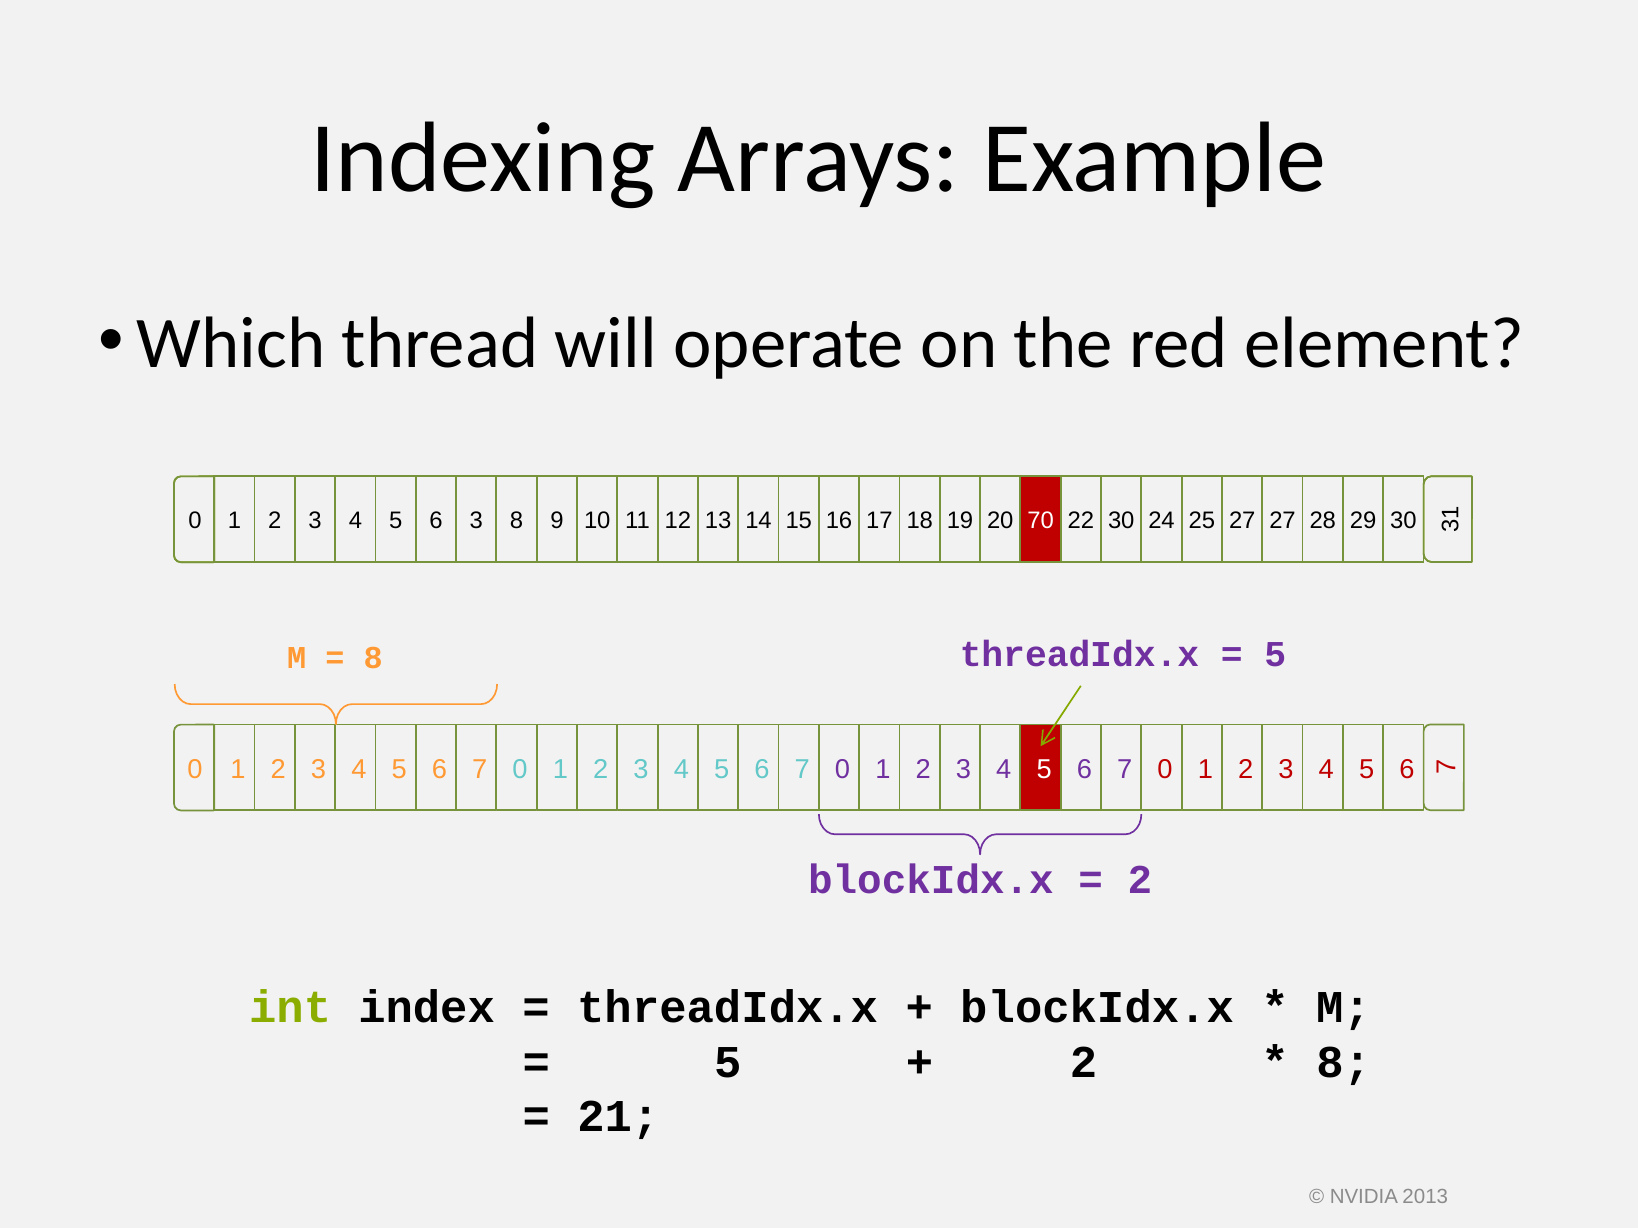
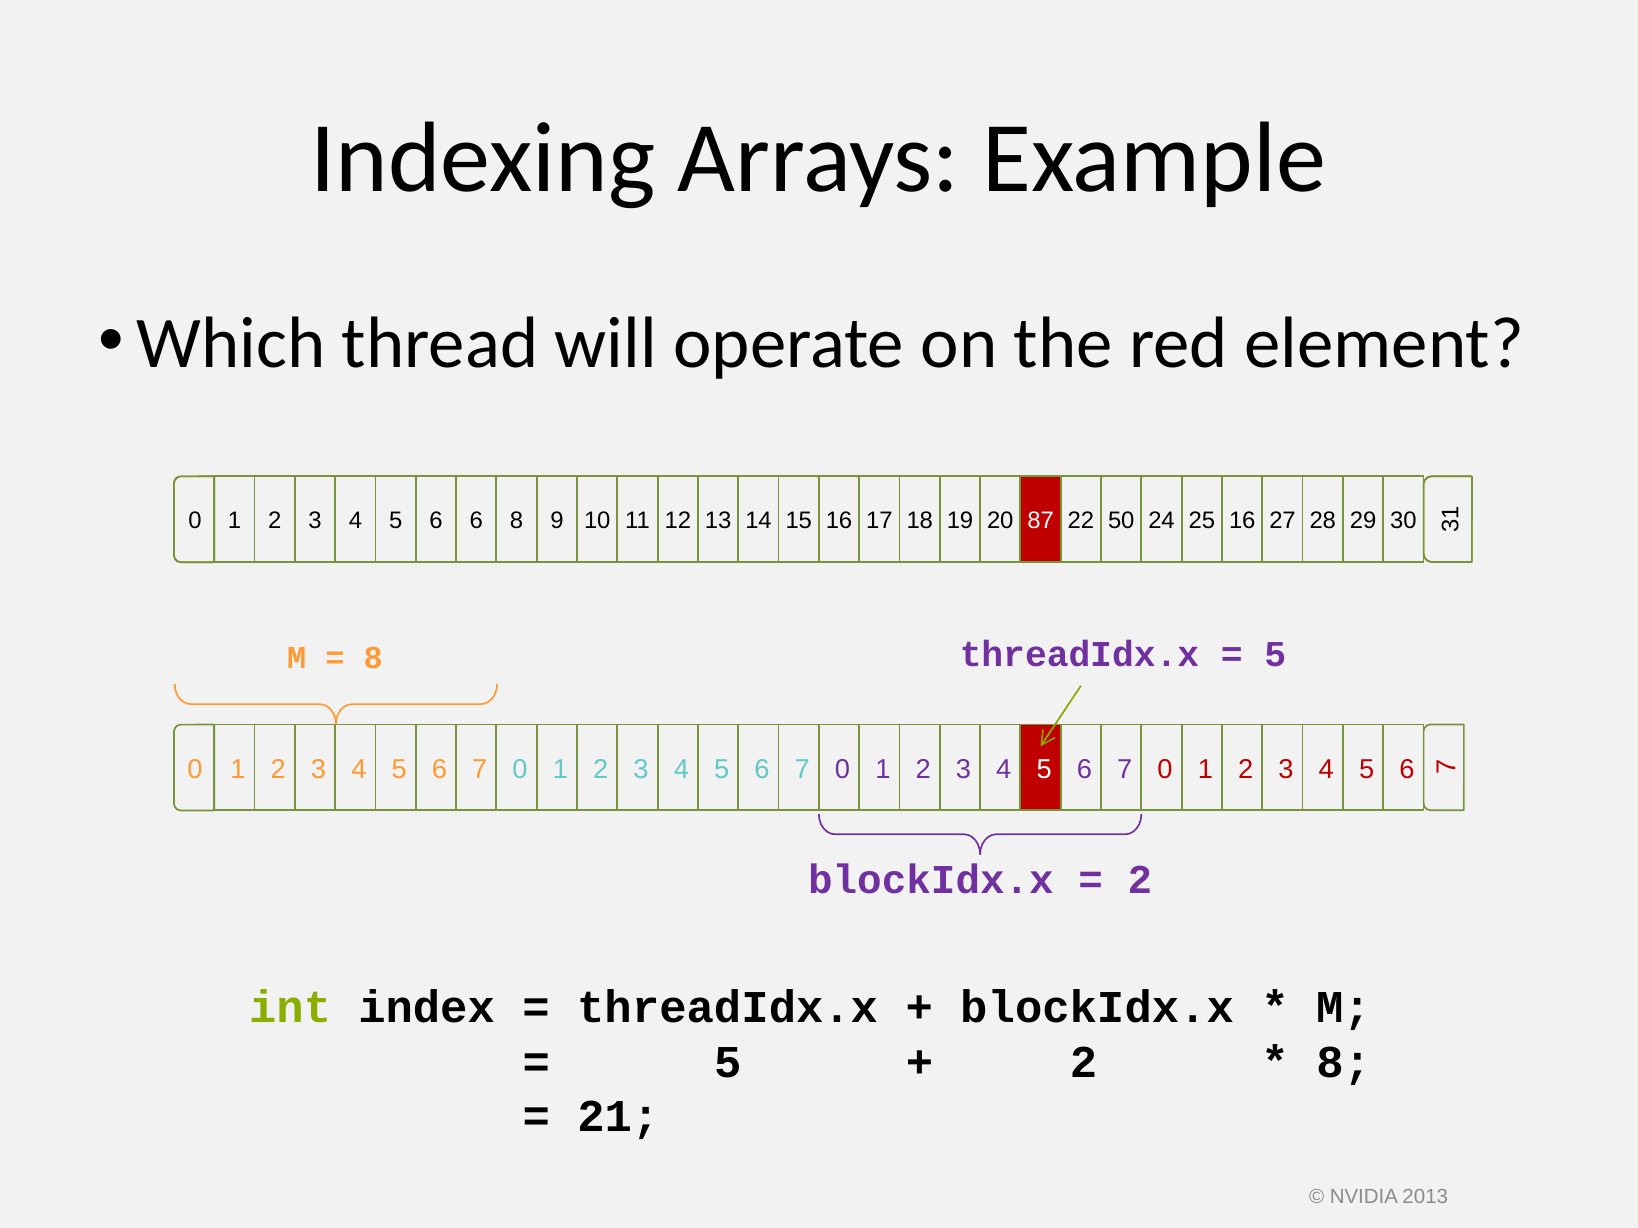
6 3: 3 -> 6 (476, 521)
70: 70 -> 87 (1041, 521)
22 30: 30 -> 50 (1121, 521)
25 27: 27 -> 16 (1242, 521)
